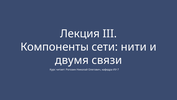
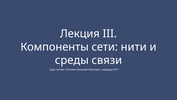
двумя: двумя -> среды (72, 60)
